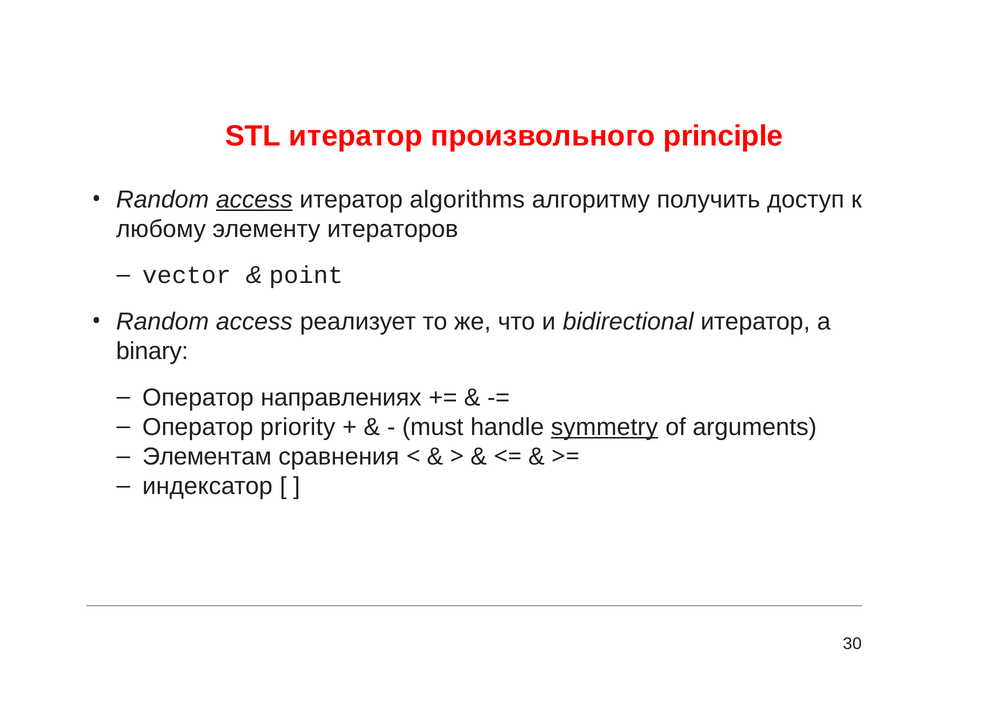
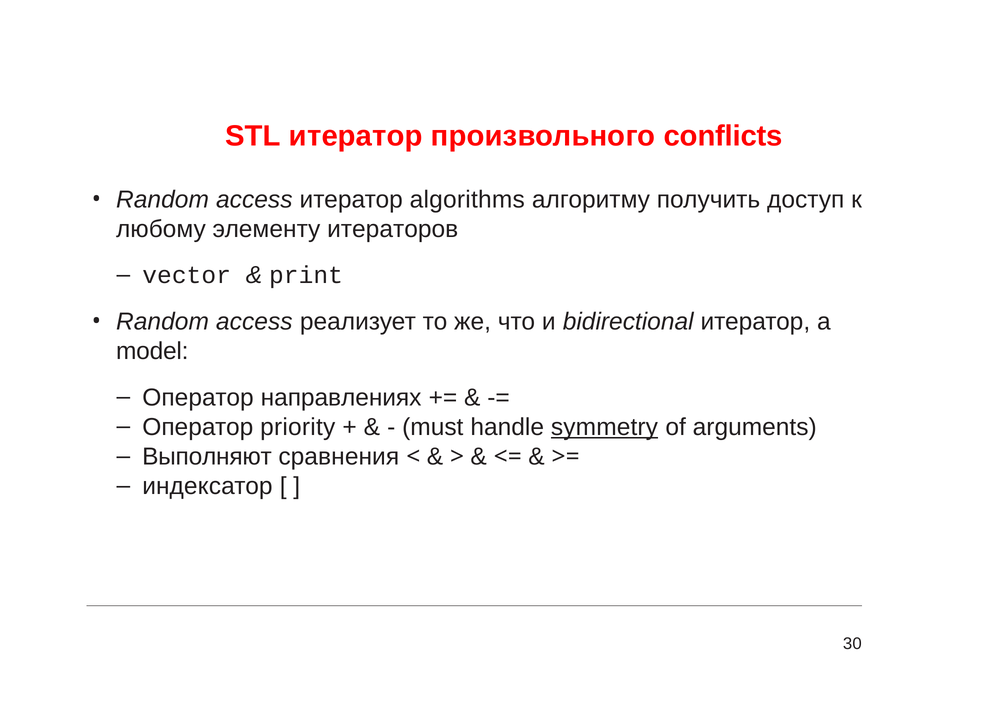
principle: principle -> conflicts (723, 136)
access underline: present -> none (254, 200)
point: point -> print (306, 275)
binary: binary -> model (152, 351)
Элементам: Элементам -> Выполняют (207, 457)
